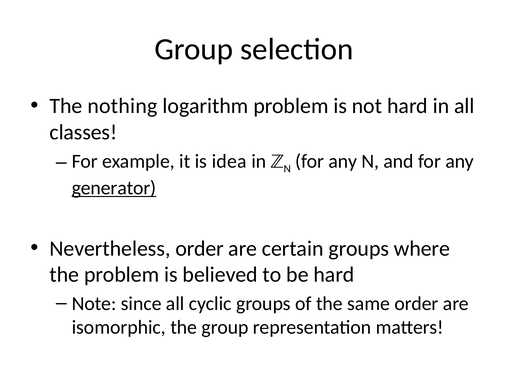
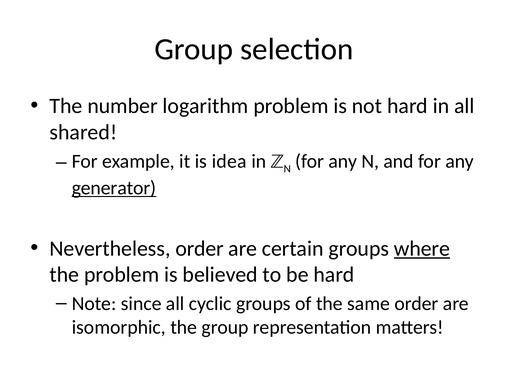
nothing: nothing -> number (123, 106)
classes: classes -> shared (83, 132)
where underline: none -> present (422, 248)
